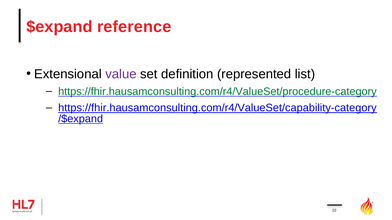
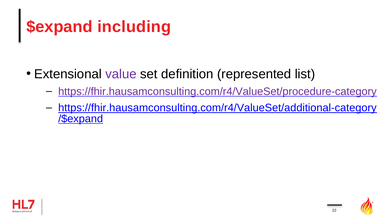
reference: reference -> including (134, 27)
https://fhir.hausamconsulting.com/r4/ValueSet/procedure-category colour: green -> purple (217, 92)
https://fhir.hausamconsulting.com/r4/ValueSet/capability-category: https://fhir.hausamconsulting.com/r4/ValueSet/capability-category -> https://fhir.hausamconsulting.com/r4/ValueSet/additional-category (217, 108)
